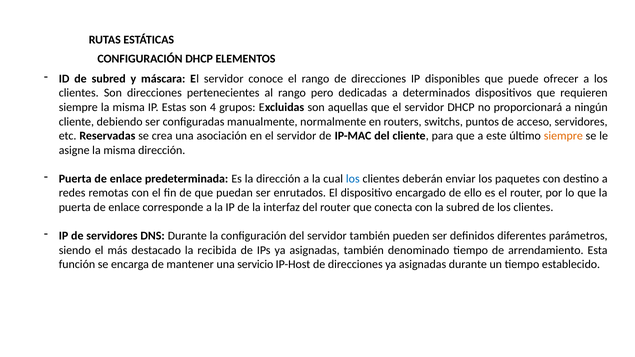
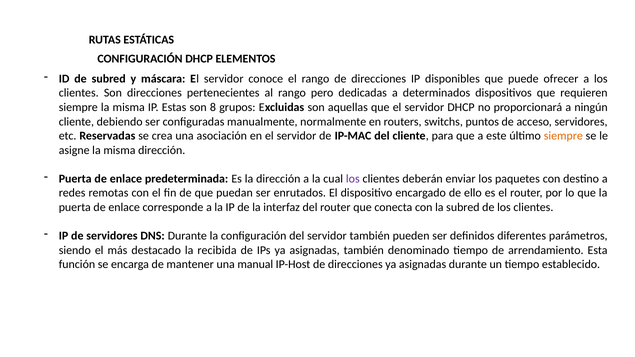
4: 4 -> 8 (213, 107)
los colour: blue -> purple (353, 179)
servicio: servicio -> manual (255, 265)
